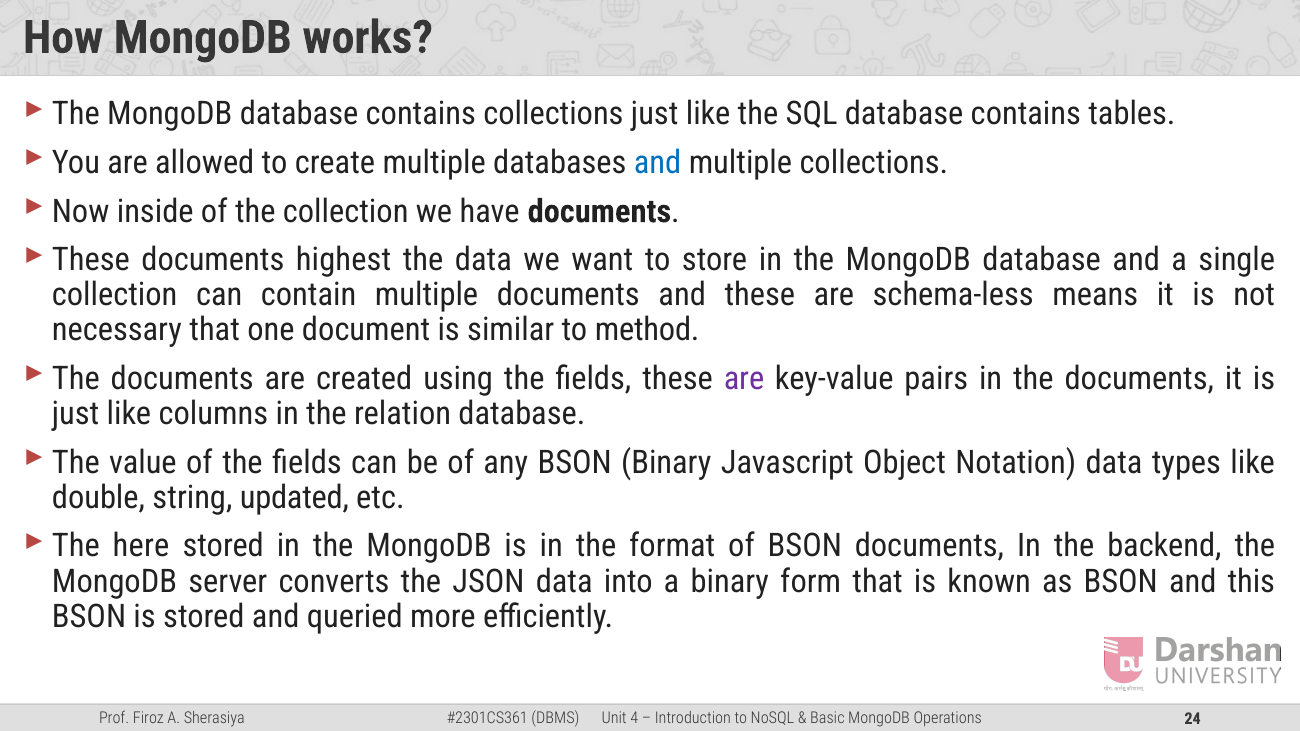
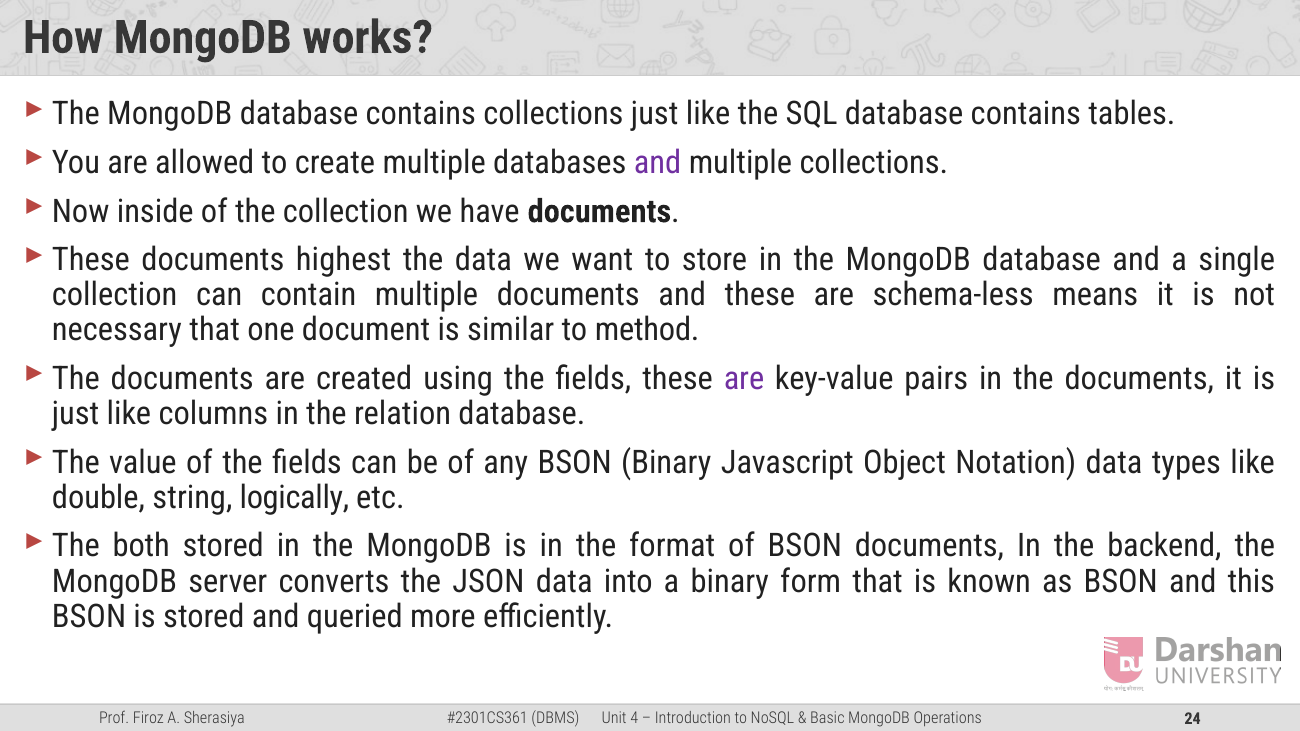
and colour: blue -> purple (658, 163)
updated: updated -> logically (294, 498)
here: here -> both (141, 546)
